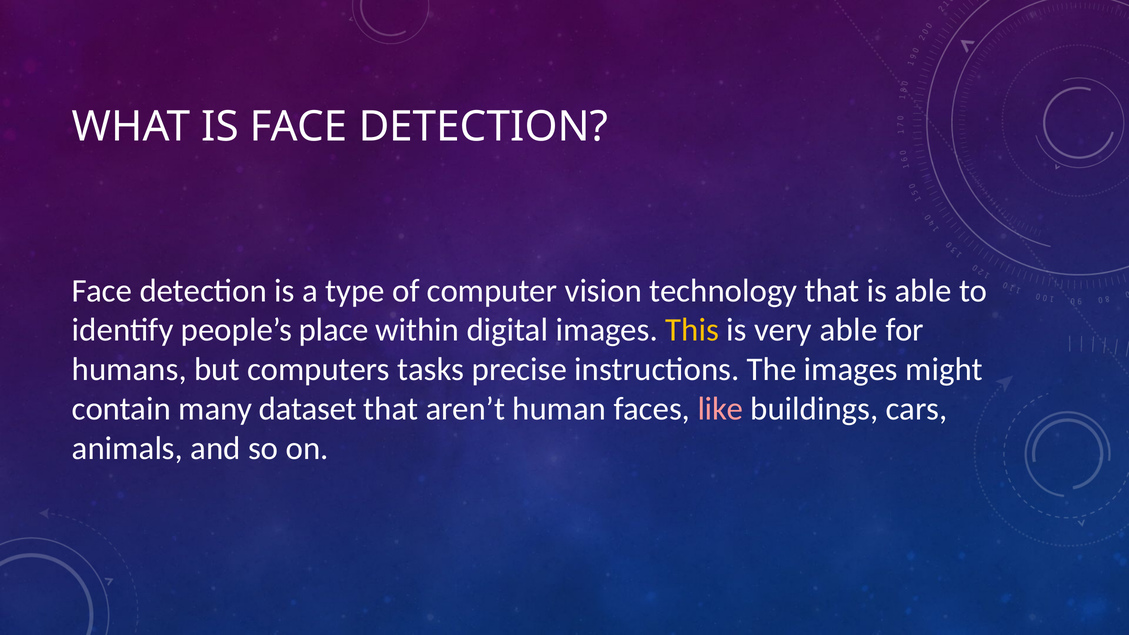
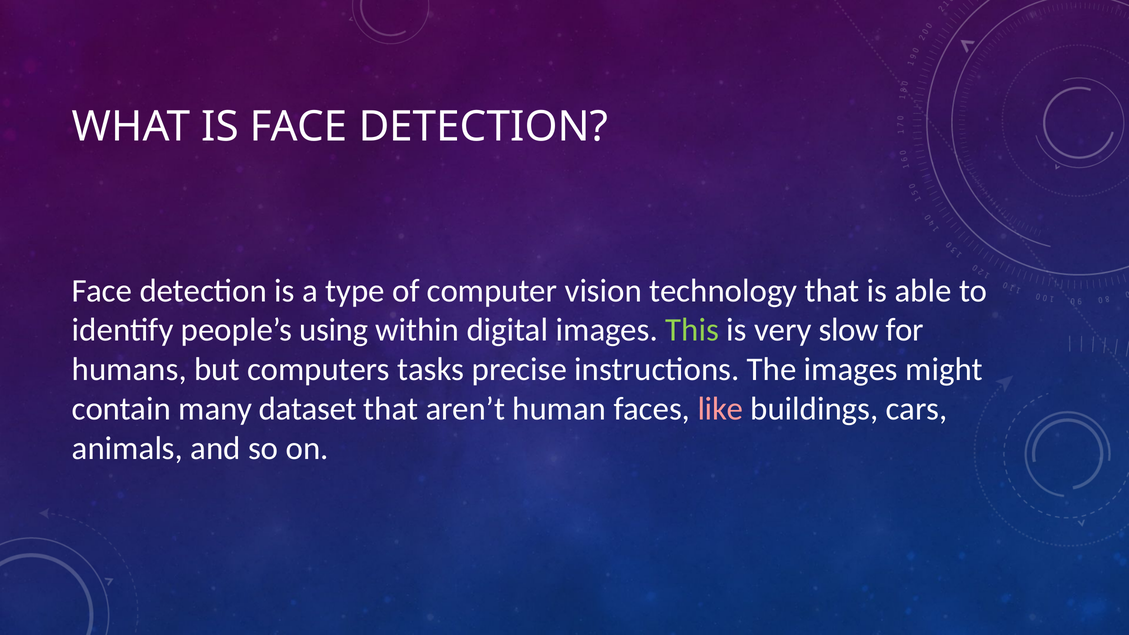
place: place -> using (334, 330)
This colour: yellow -> light green (692, 330)
very able: able -> slow (849, 330)
